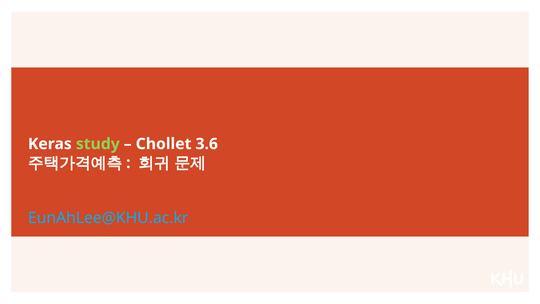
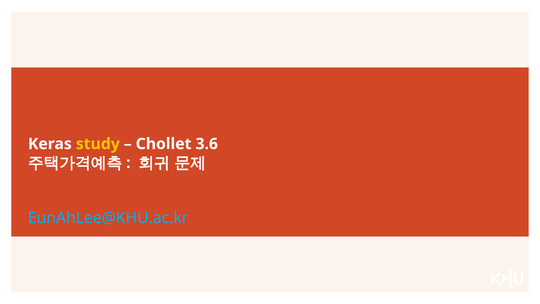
study colour: light green -> yellow (98, 144)
